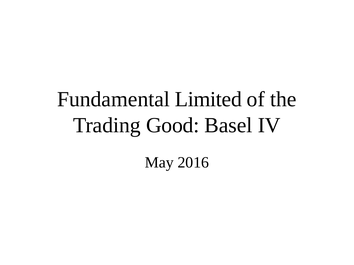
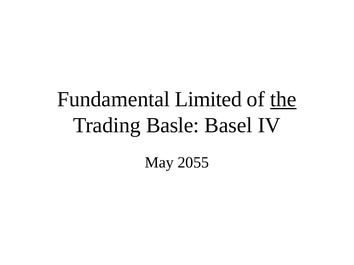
the underline: none -> present (283, 99)
Good: Good -> Basle (173, 125)
2016: 2016 -> 2055 (193, 163)
